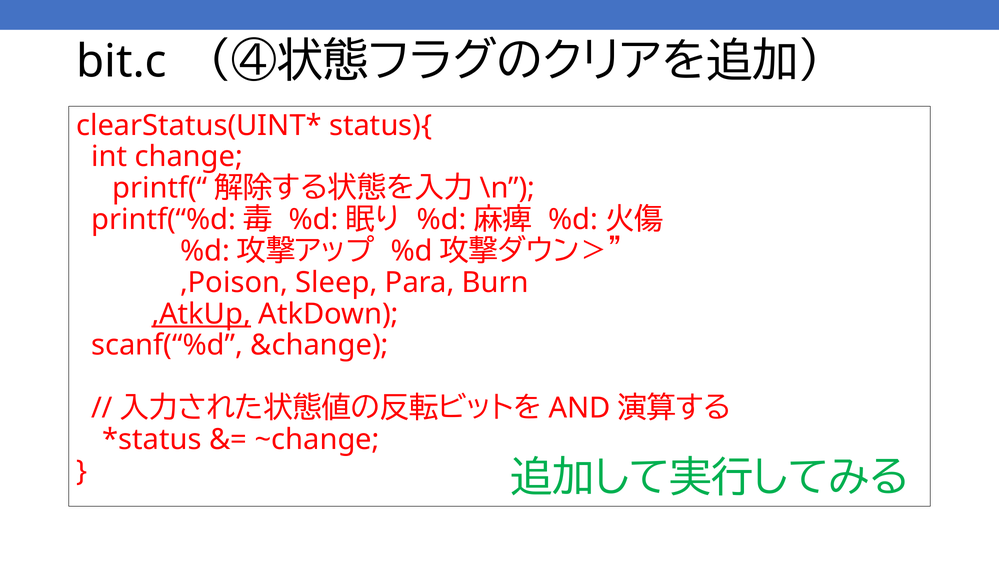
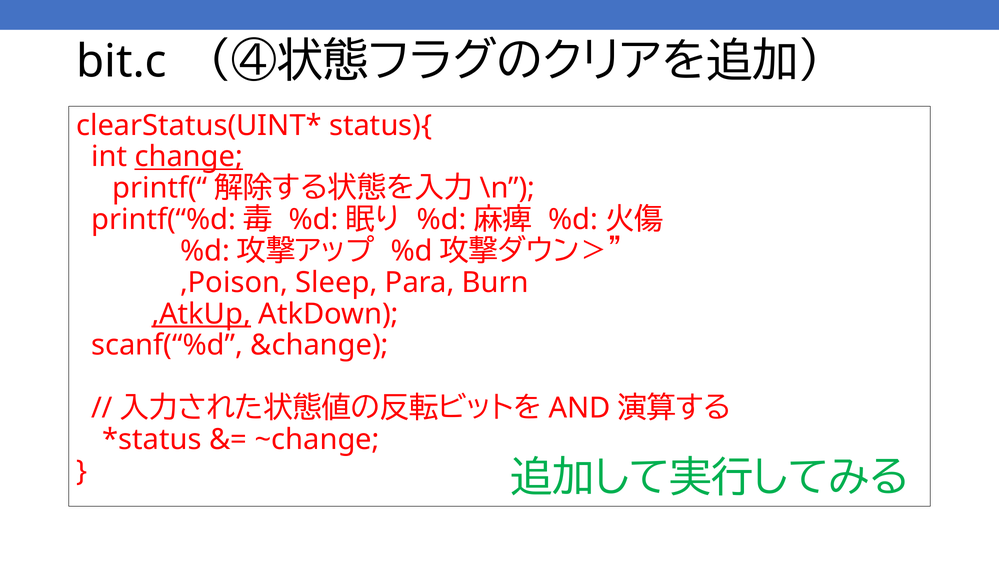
change underline: none -> present (189, 157)
